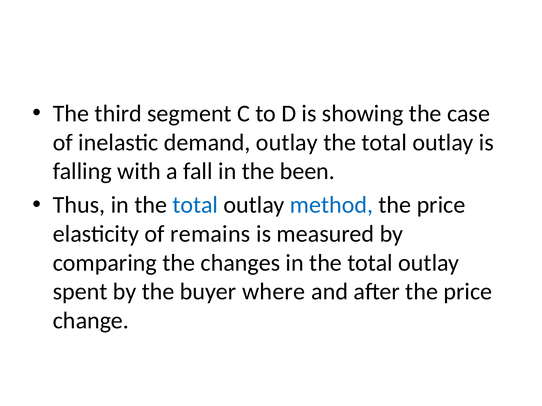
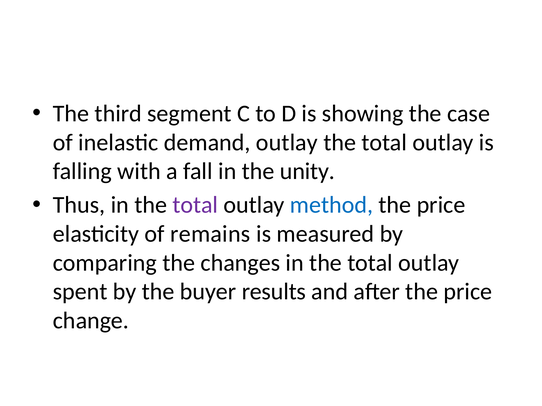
been: been -> unity (308, 172)
total colour: blue -> purple (195, 205)
where: where -> results (274, 292)
